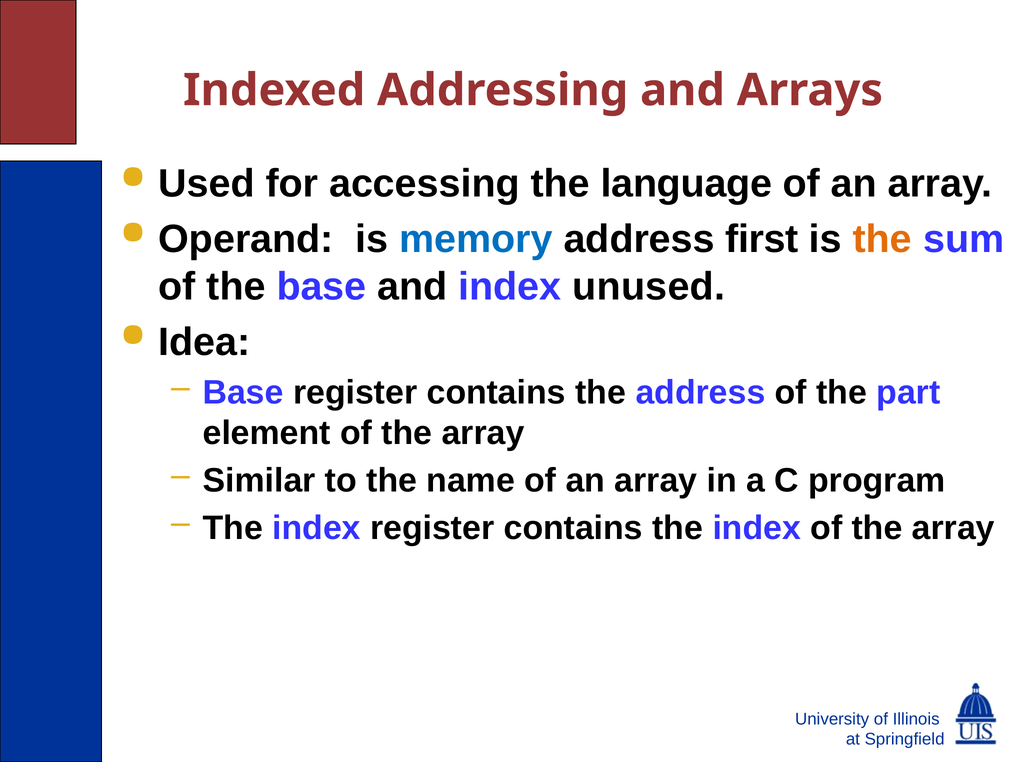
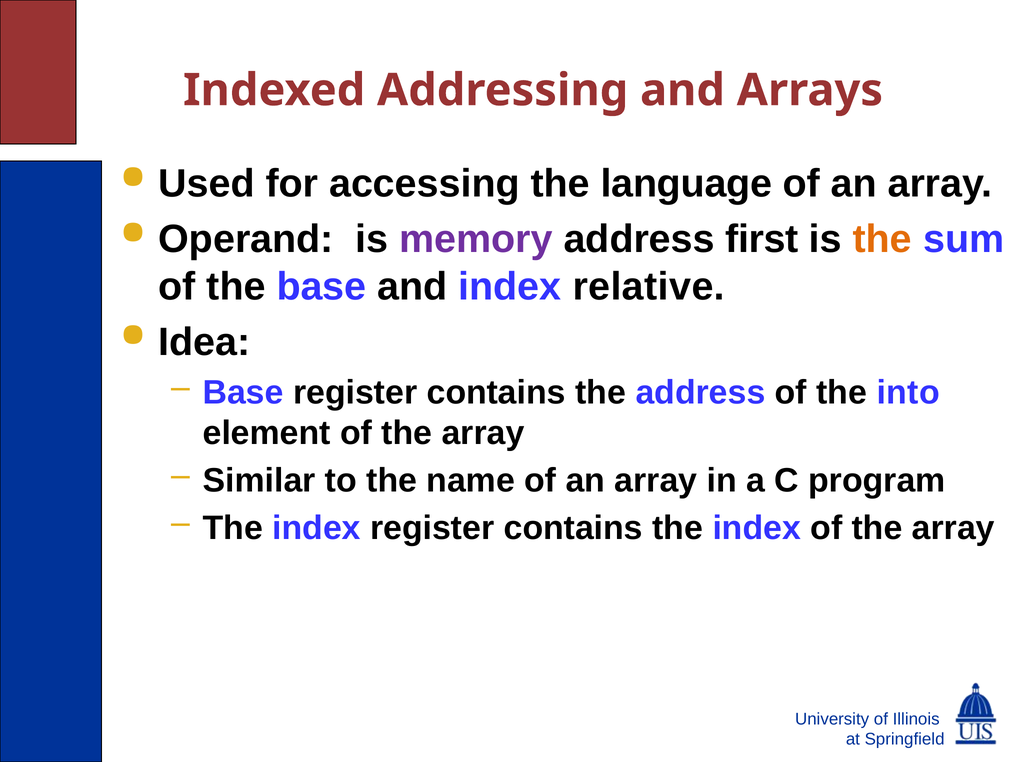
memory colour: blue -> purple (476, 239)
unused: unused -> relative (649, 287)
part: part -> into (908, 393)
